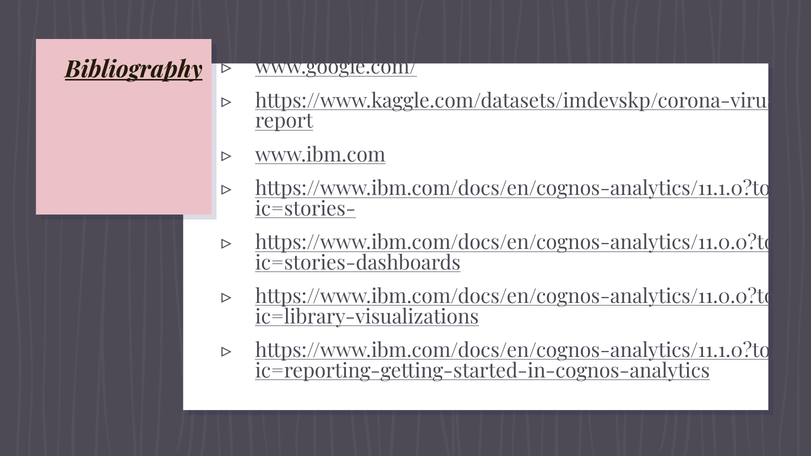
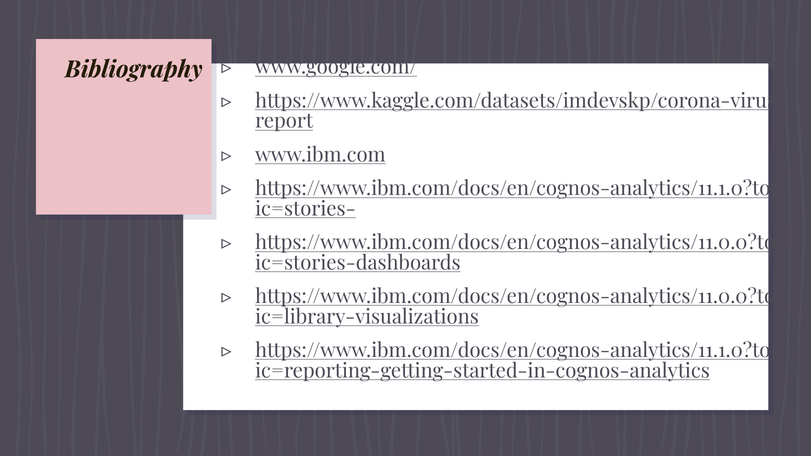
Bibliography underline: present -> none (134, 70)
